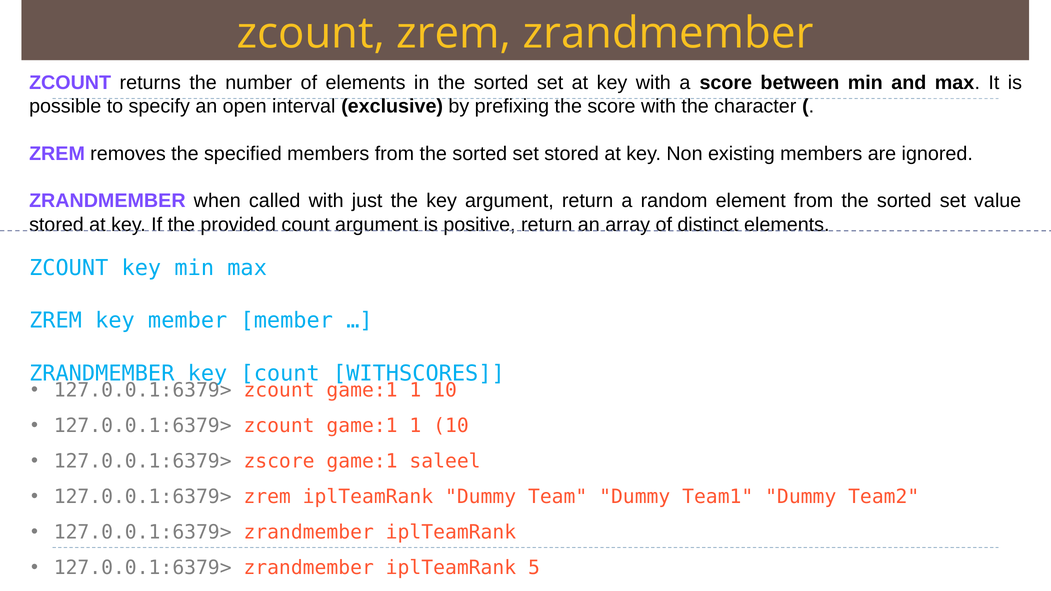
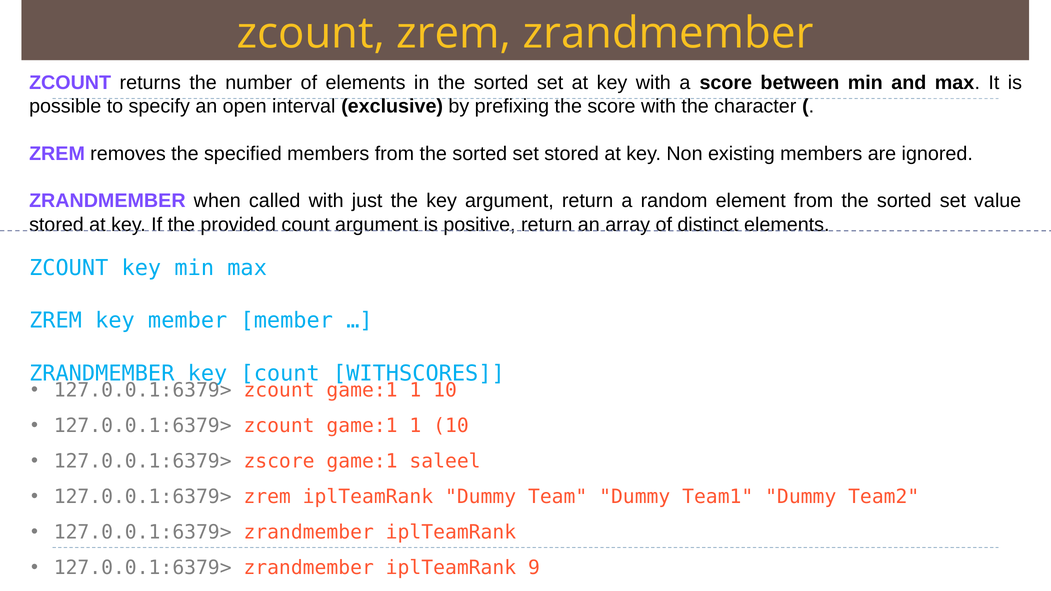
5: 5 -> 9 (534, 568)
